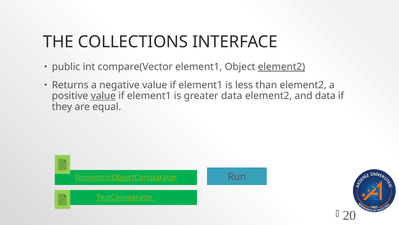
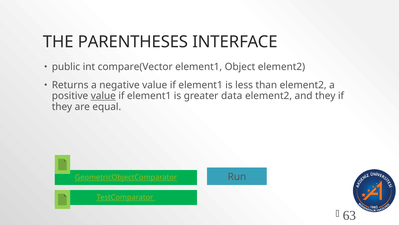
COLLECTIONS: COLLECTIONS -> PARENTHESES (133, 42)
element2 underline: present -> none (281, 67)
and data: data -> they (325, 96)
20: 20 -> 63 (349, 215)
